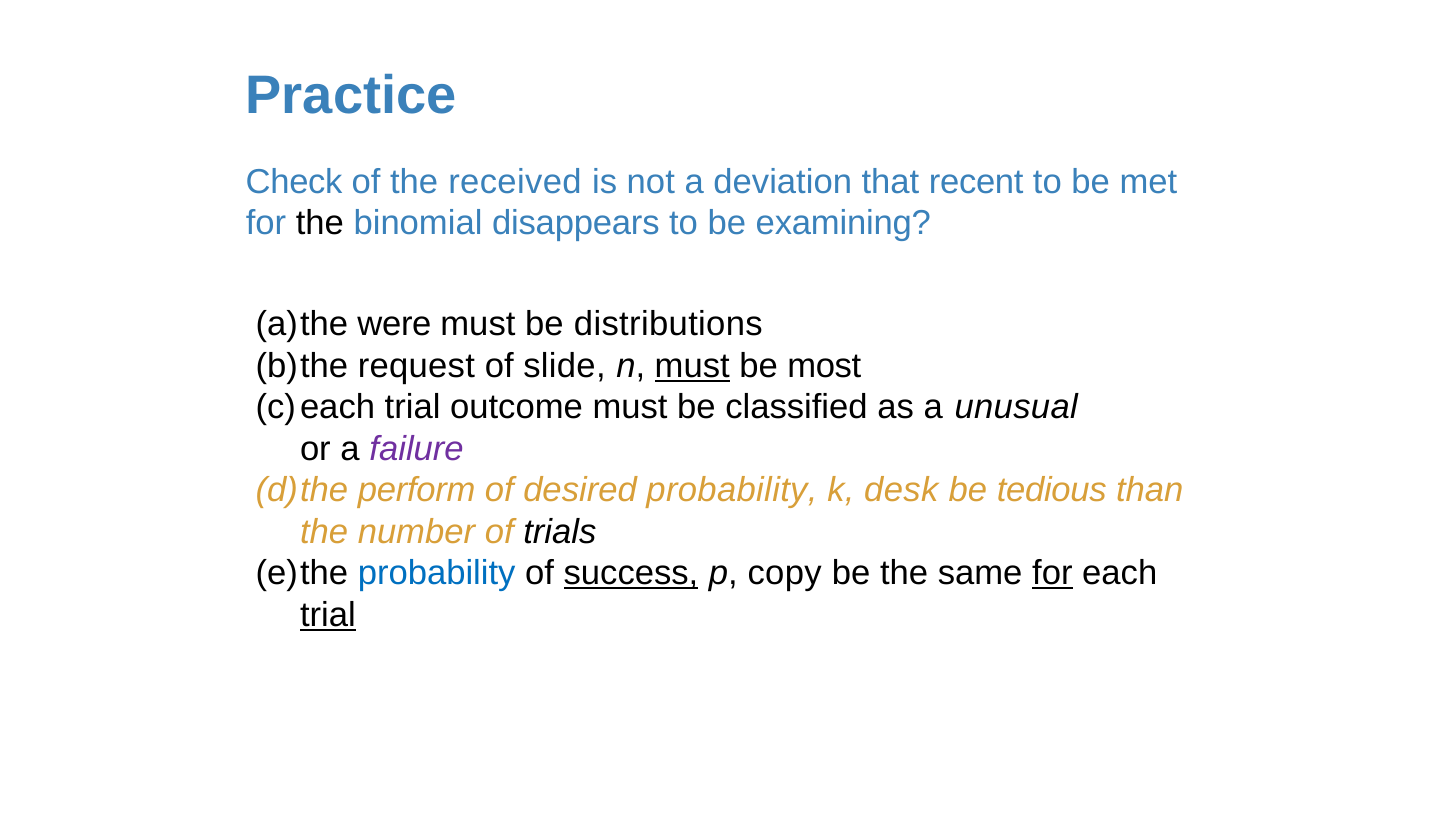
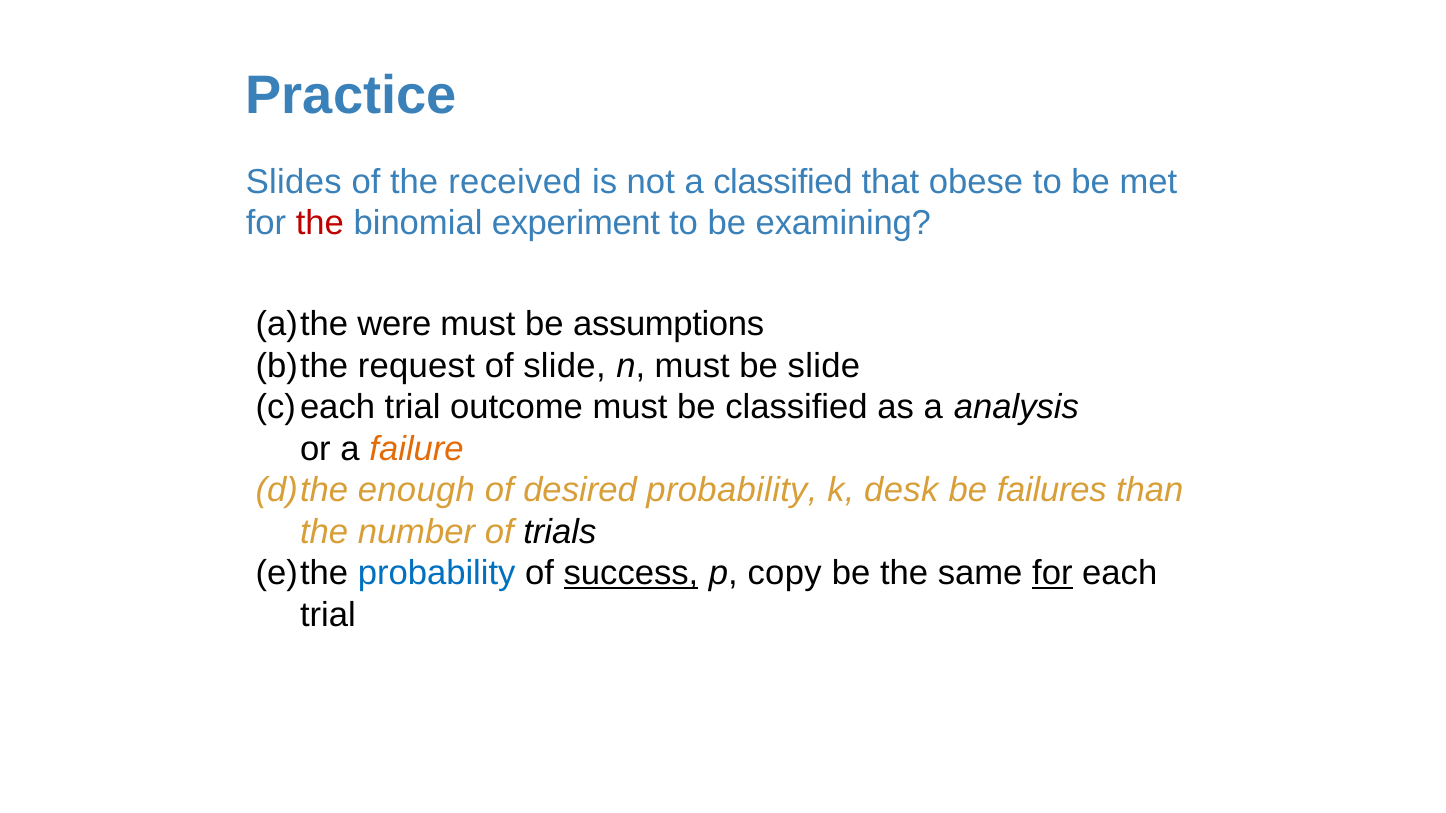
Check: Check -> Slides (294, 182)
a deviation: deviation -> classified (783, 182)
recent: recent -> obese (976, 182)
the colour: black -> red (320, 223)
disappears: disappears -> experiment (576, 223)
distributions: distributions -> assumptions (669, 324)
must underline: present -> none (692, 366)
be most: most -> slide (824, 366)
unusual: unusual -> analysis (1016, 408)
failure colour: purple -> orange (417, 449)
perform: perform -> enough (416, 491)
tedious: tedious -> failures (1052, 491)
trial underline: present -> none (328, 615)
